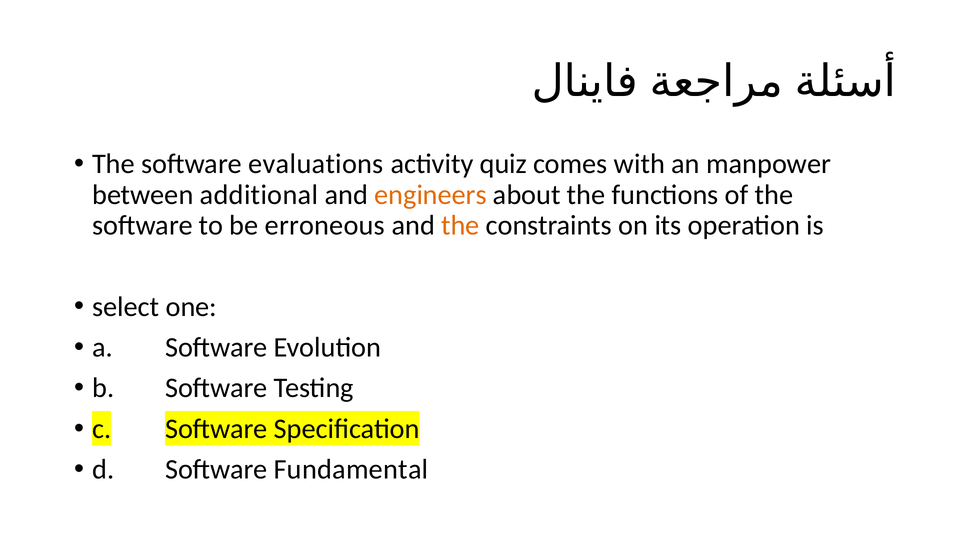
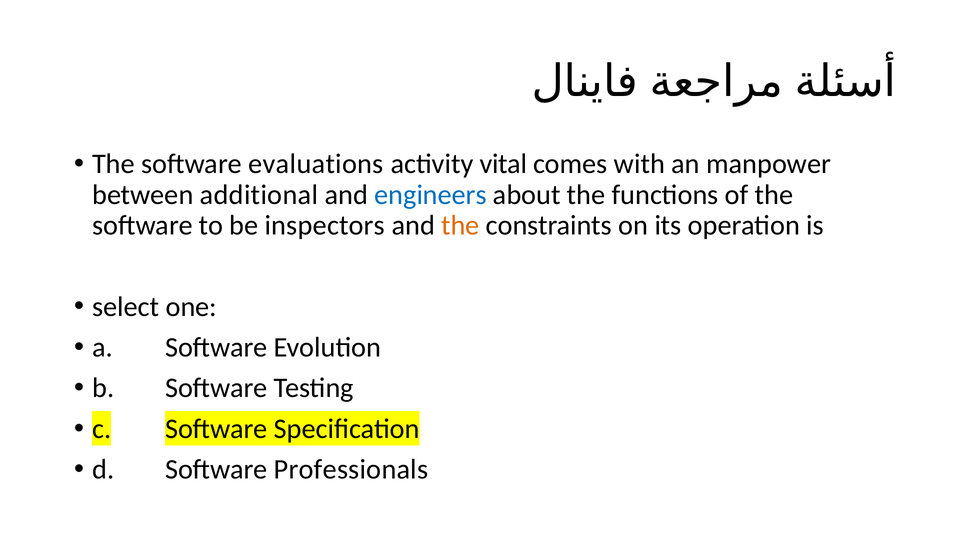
quiz: quiz -> vital (503, 164)
engineers colour: orange -> blue (431, 195)
erroneous: erroneous -> inspectors (325, 225)
Fundamental: Fundamental -> Professionals (351, 470)
